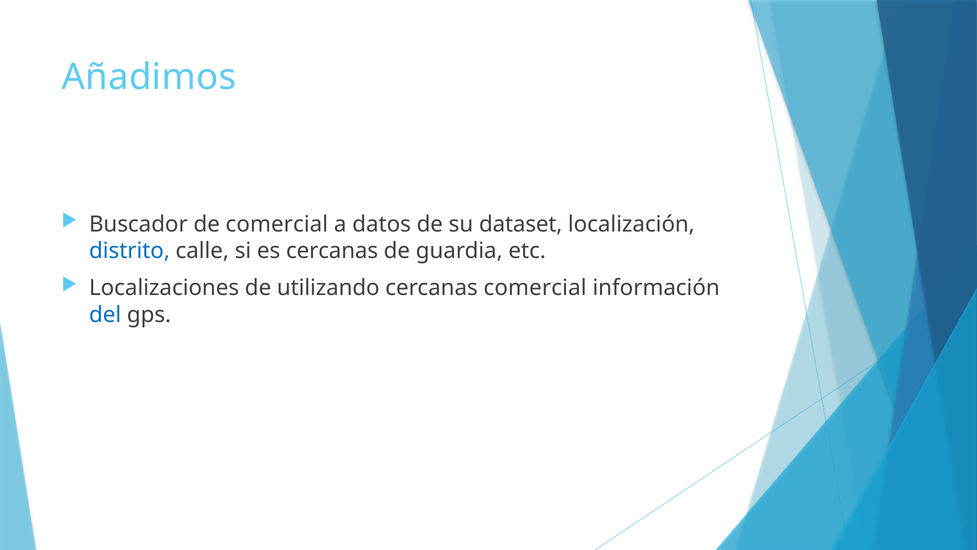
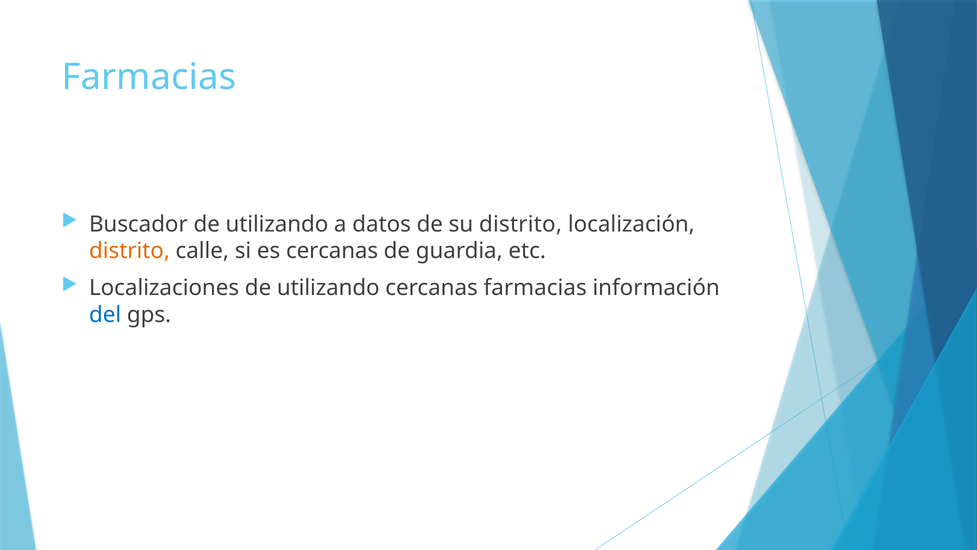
Añadimos: Añadimos -> Farmacias (149, 77)
Buscador de comercial: comercial -> utilizando (277, 224)
su dataset: dataset -> distrito (521, 224)
distrito colour: blue -> orange (129, 251)
cercanas comercial: comercial -> farmacias (535, 288)
